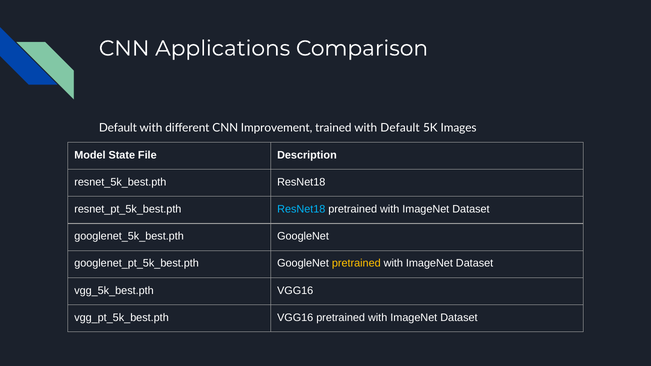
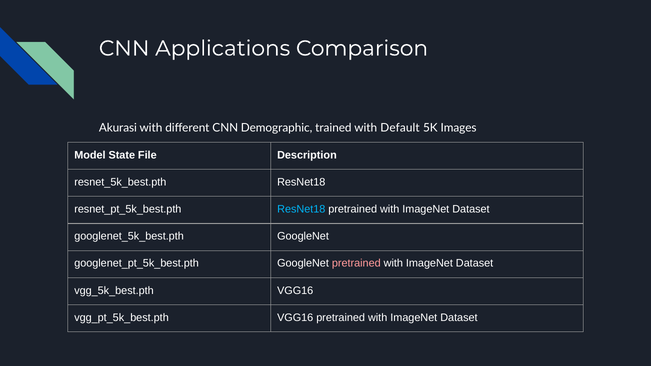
Default: Default -> Akurasi (118, 128)
Improvement: Improvement -> Demographic (277, 128)
pretrained colour: yellow -> pink (356, 264)
